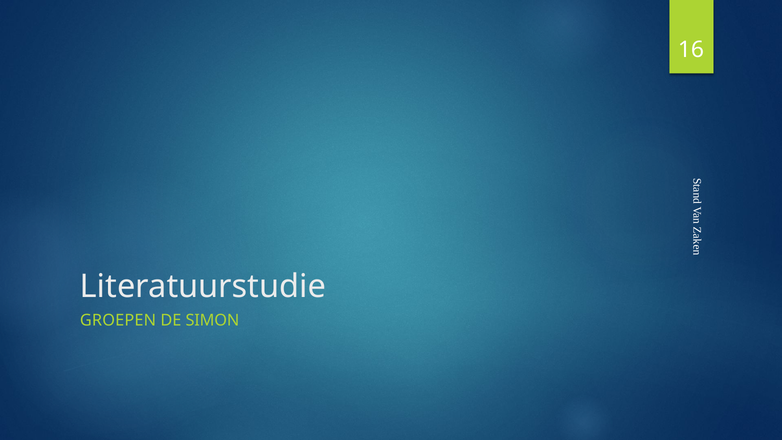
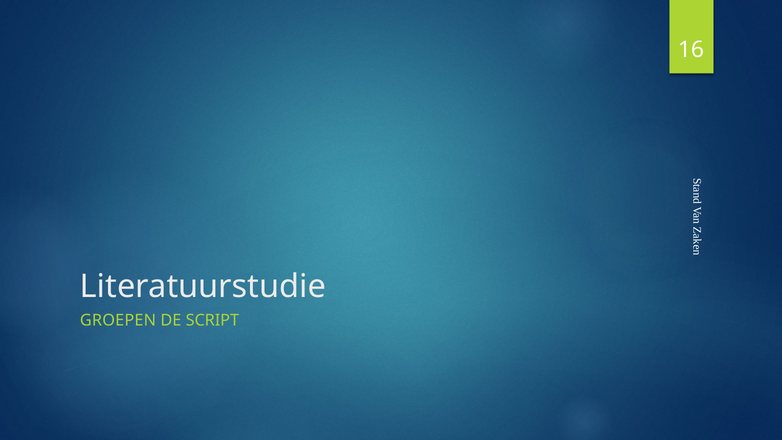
SIMON: SIMON -> SCRIPT (212, 320)
